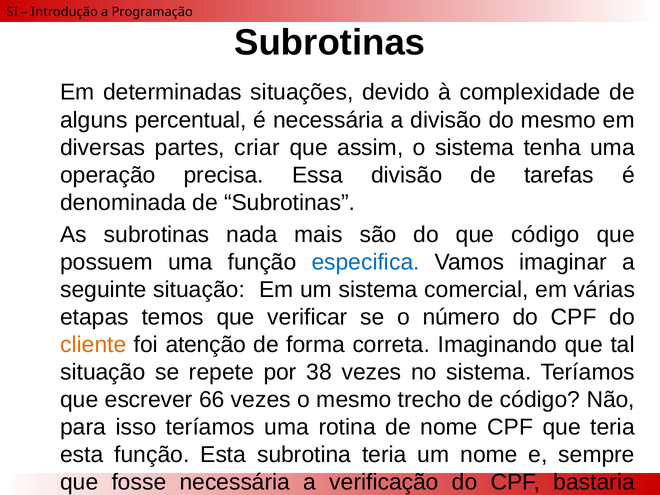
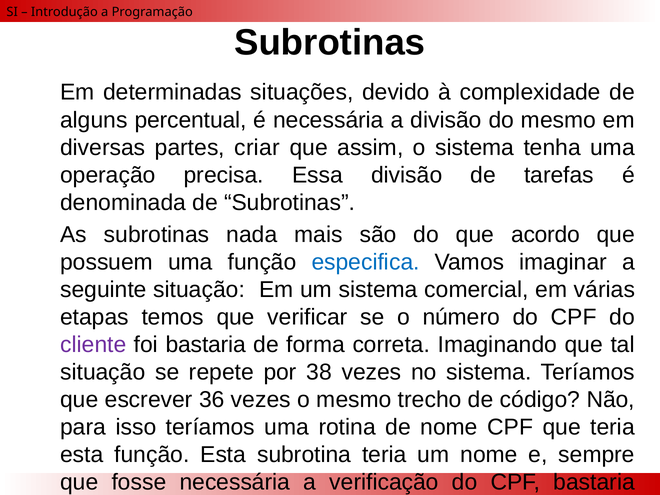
que código: código -> acordo (545, 235)
cliente colour: orange -> purple (93, 345)
foi atenção: atenção -> bastaria (206, 345)
66: 66 -> 36 (212, 400)
